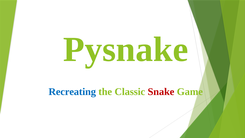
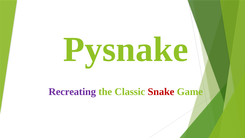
Recreating colour: blue -> purple (72, 92)
